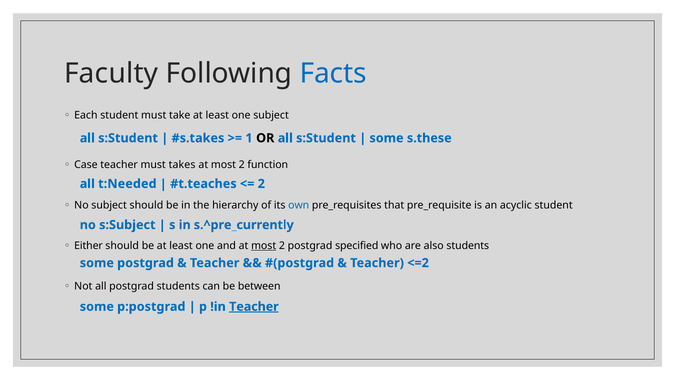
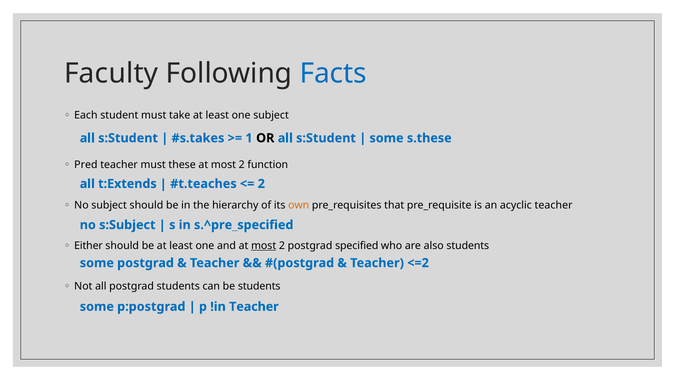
Case: Case -> Pred (86, 165)
takes: takes -> these (182, 165)
t:Needed: t:Needed -> t:Extends (127, 184)
own colour: blue -> orange (299, 205)
acyclic student: student -> teacher (554, 205)
s.^pre_currently: s.^pre_currently -> s.^pre_specified (244, 225)
be between: between -> students (259, 286)
Teacher underline: present -> none (254, 306)
